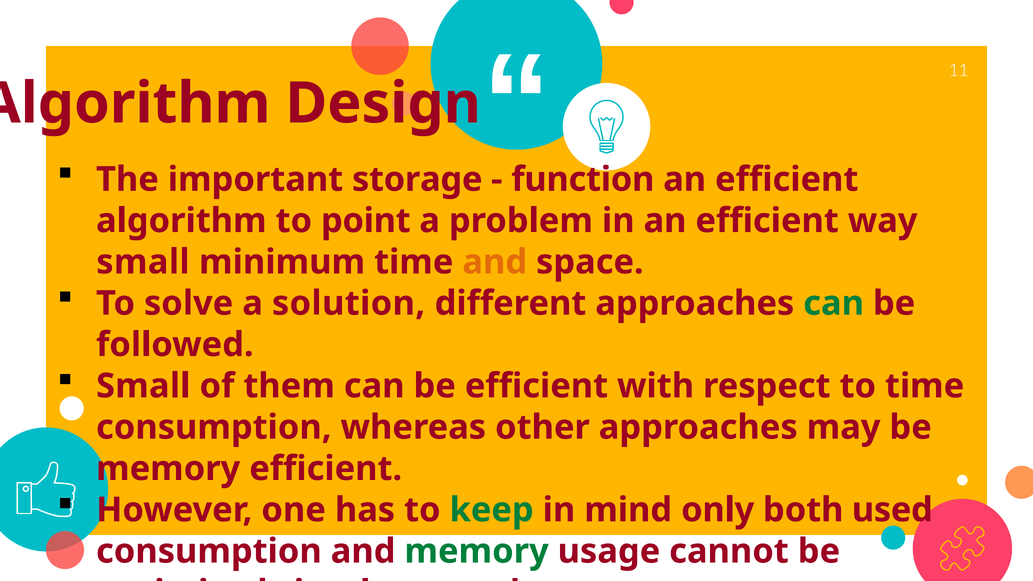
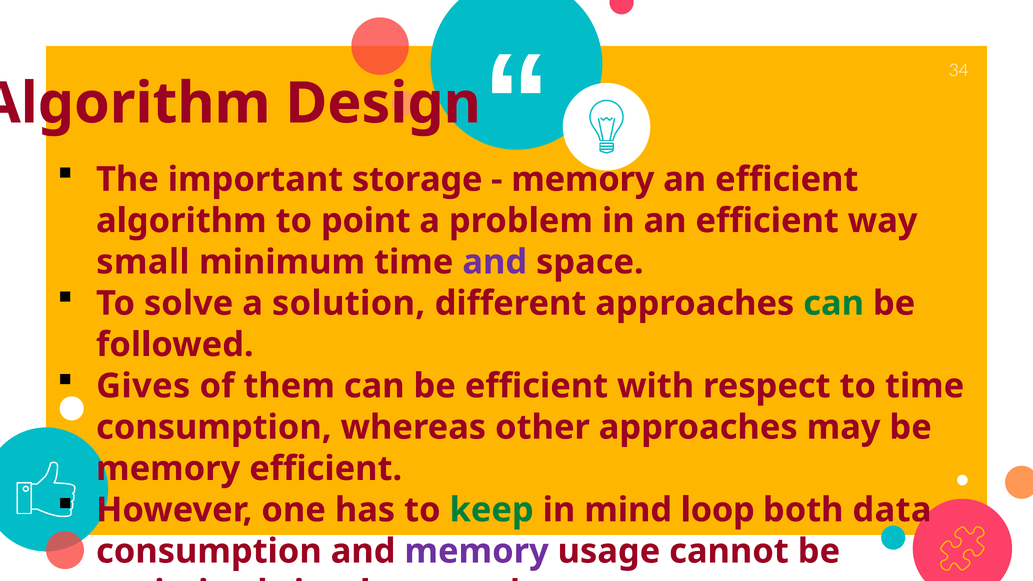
11: 11 -> 34 (959, 71)
function: function -> memory (583, 179)
and colour: orange -> purple (495, 262)
Small: Small -> Gives (143, 386)
only: only -> loop (718, 510)
used: used -> data (892, 510)
memory colour: green -> purple (477, 551)
